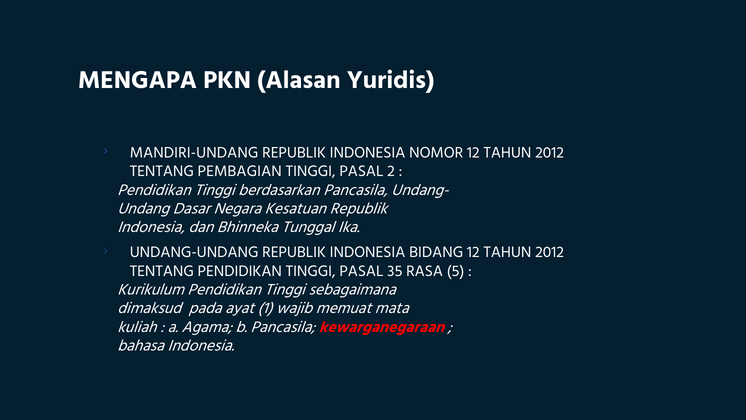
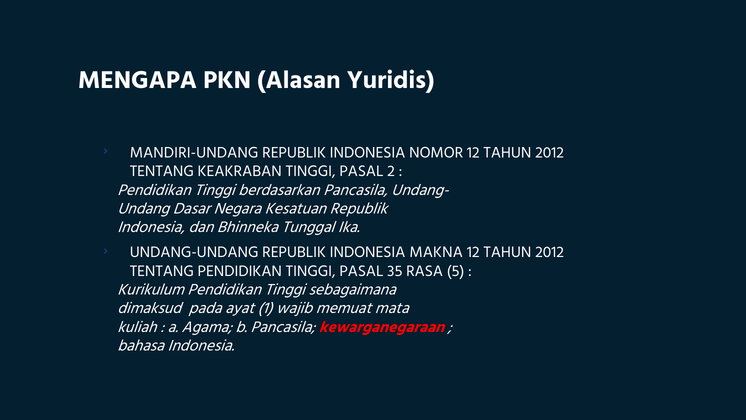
PEMBAGIAN: PEMBAGIAN -> KEAKRABAN (240, 171)
BIDANG: BIDANG -> MAKNA (436, 252)
